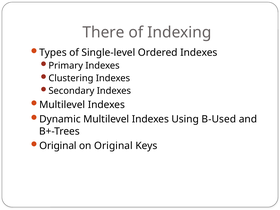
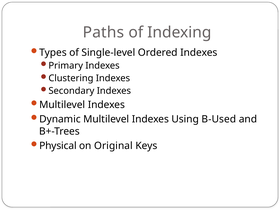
There: There -> Paths (103, 32)
Original: Original -> Physical (58, 146)
